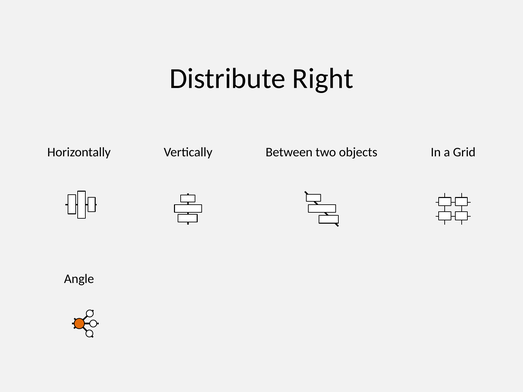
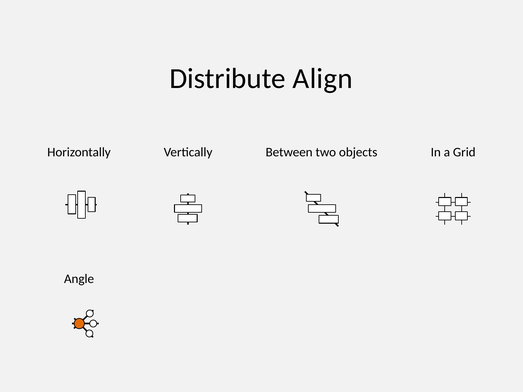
Right: Right -> Align (323, 79)
